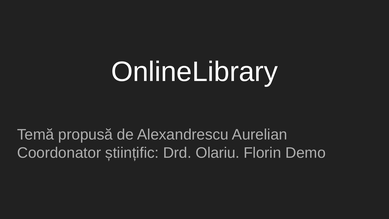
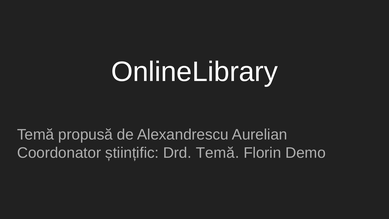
Drd Olariu: Olariu -> Temă (217, 153)
